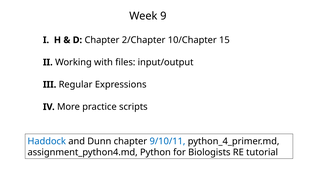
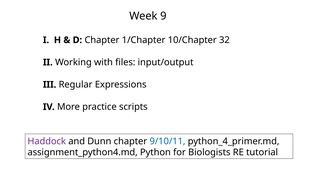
2/Chapter: 2/Chapter -> 1/Chapter (144, 40)
15: 15 -> 32 (224, 40)
Haddock colour: blue -> purple (47, 141)
